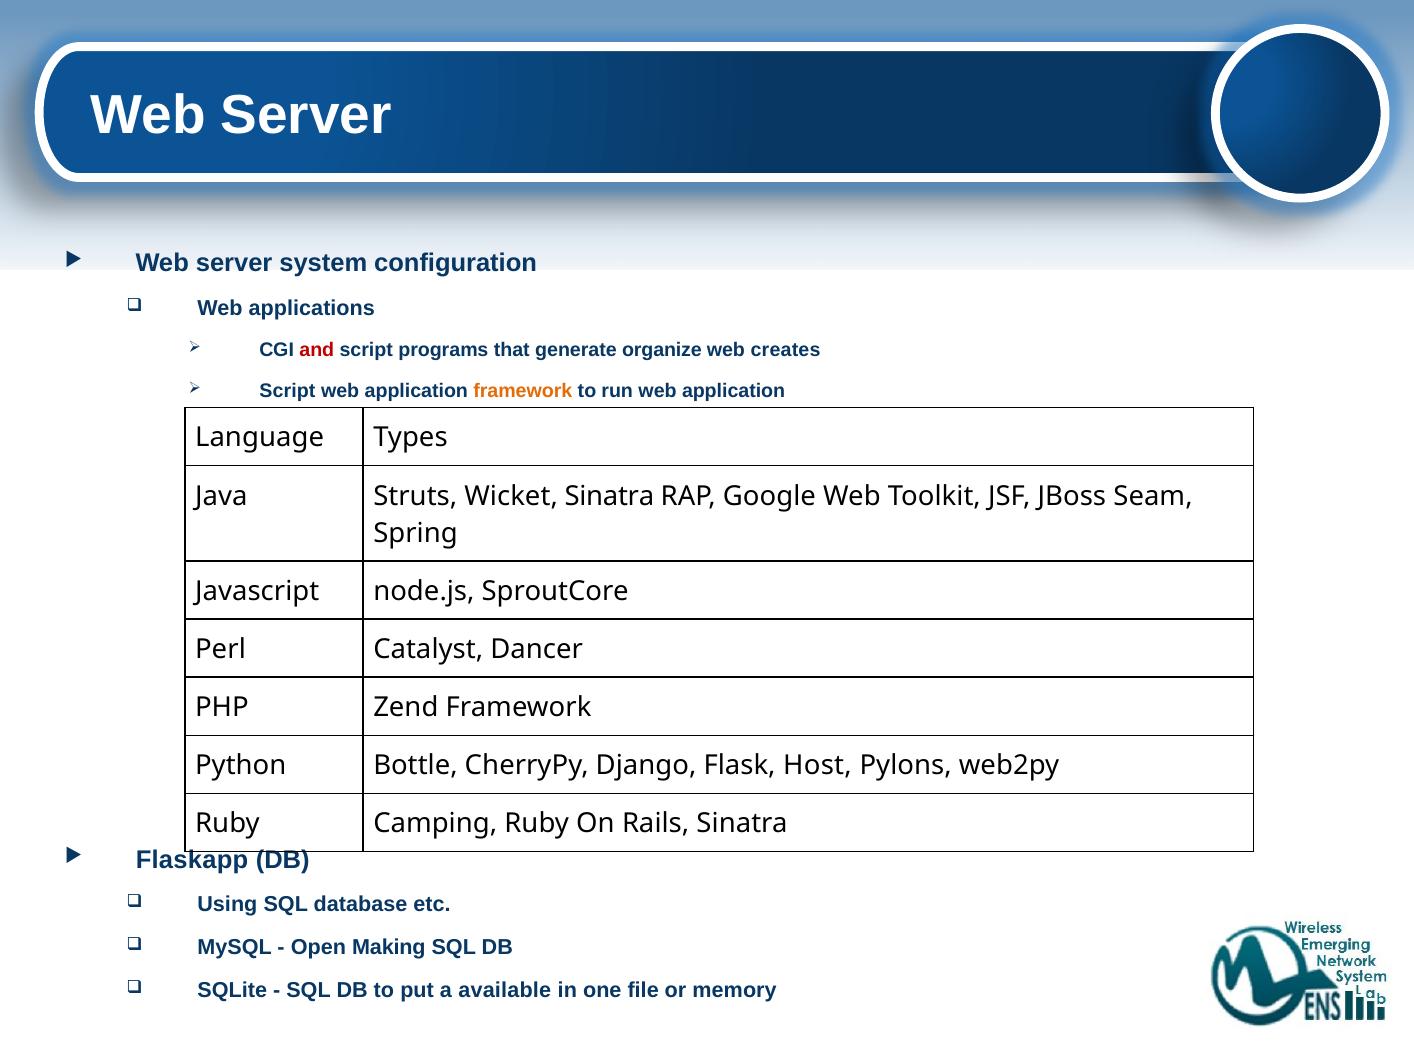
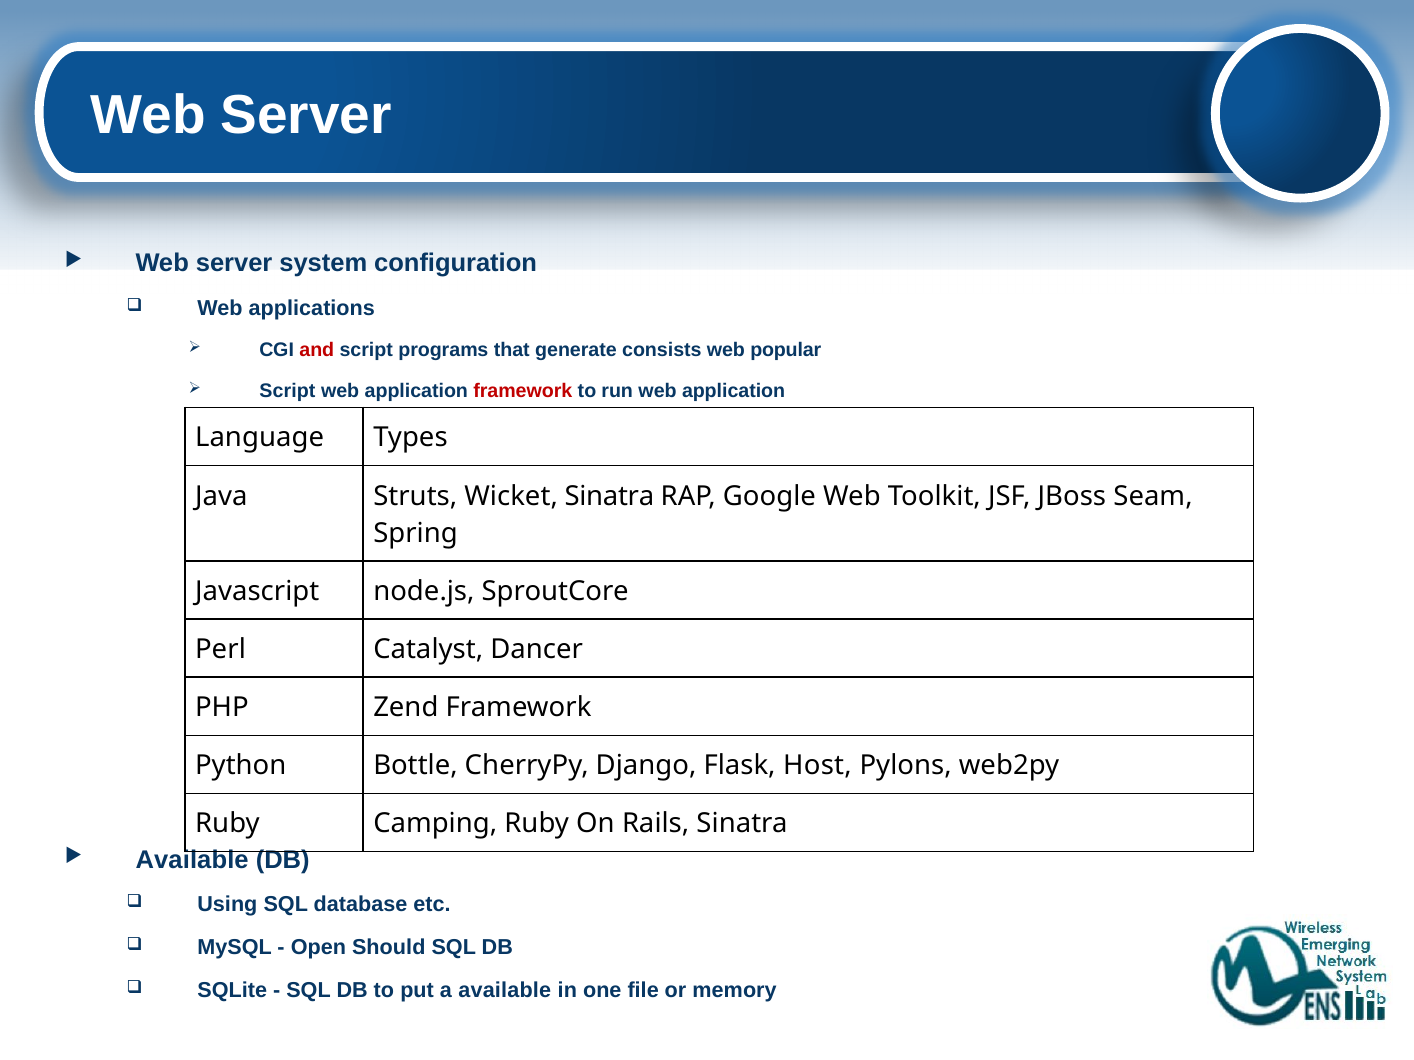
organize: organize -> consists (662, 350)
creates: creates -> popular (786, 350)
framework colour: orange -> red (523, 391)
Flaskapp: Flaskapp -> Available (192, 860)
Making: Making -> Should (389, 948)
